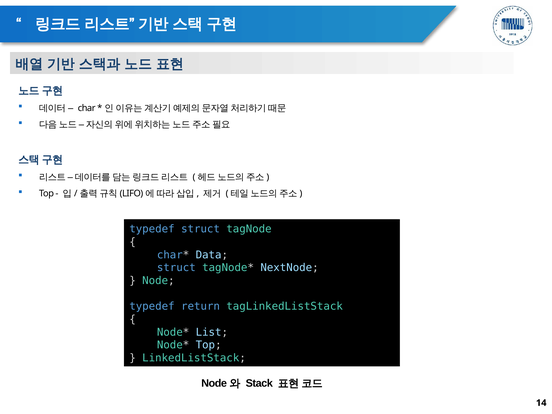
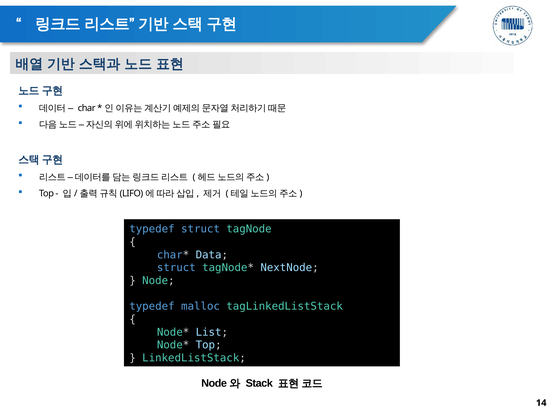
return: return -> malloc (201, 306)
